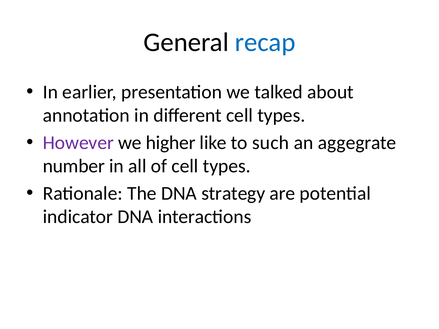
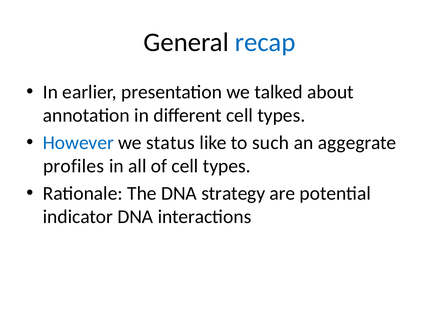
However colour: purple -> blue (78, 143)
higher: higher -> status (170, 143)
number: number -> profiles (74, 166)
